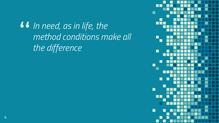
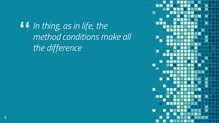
need: need -> thing (51, 26)
